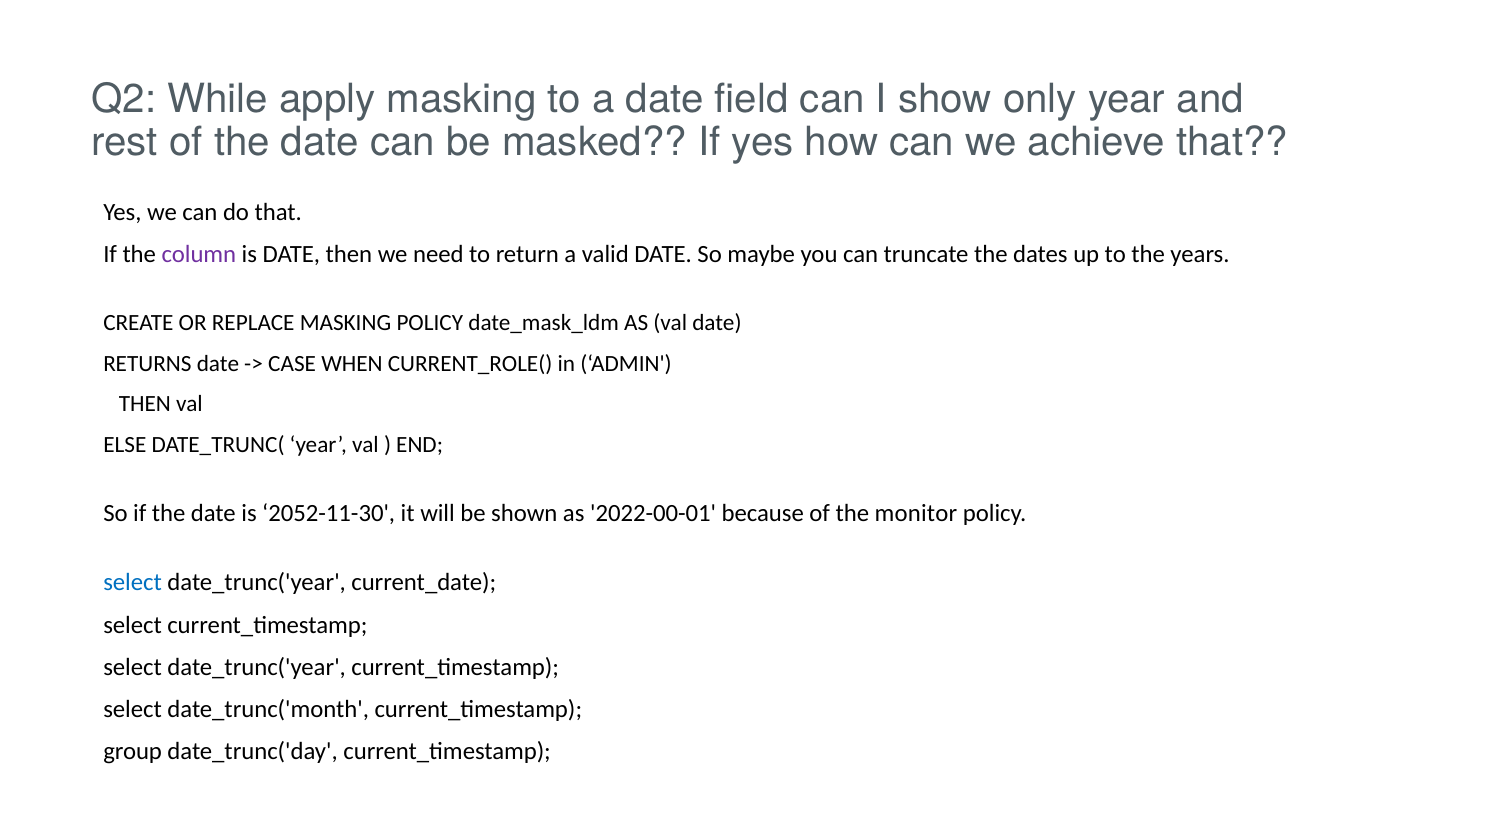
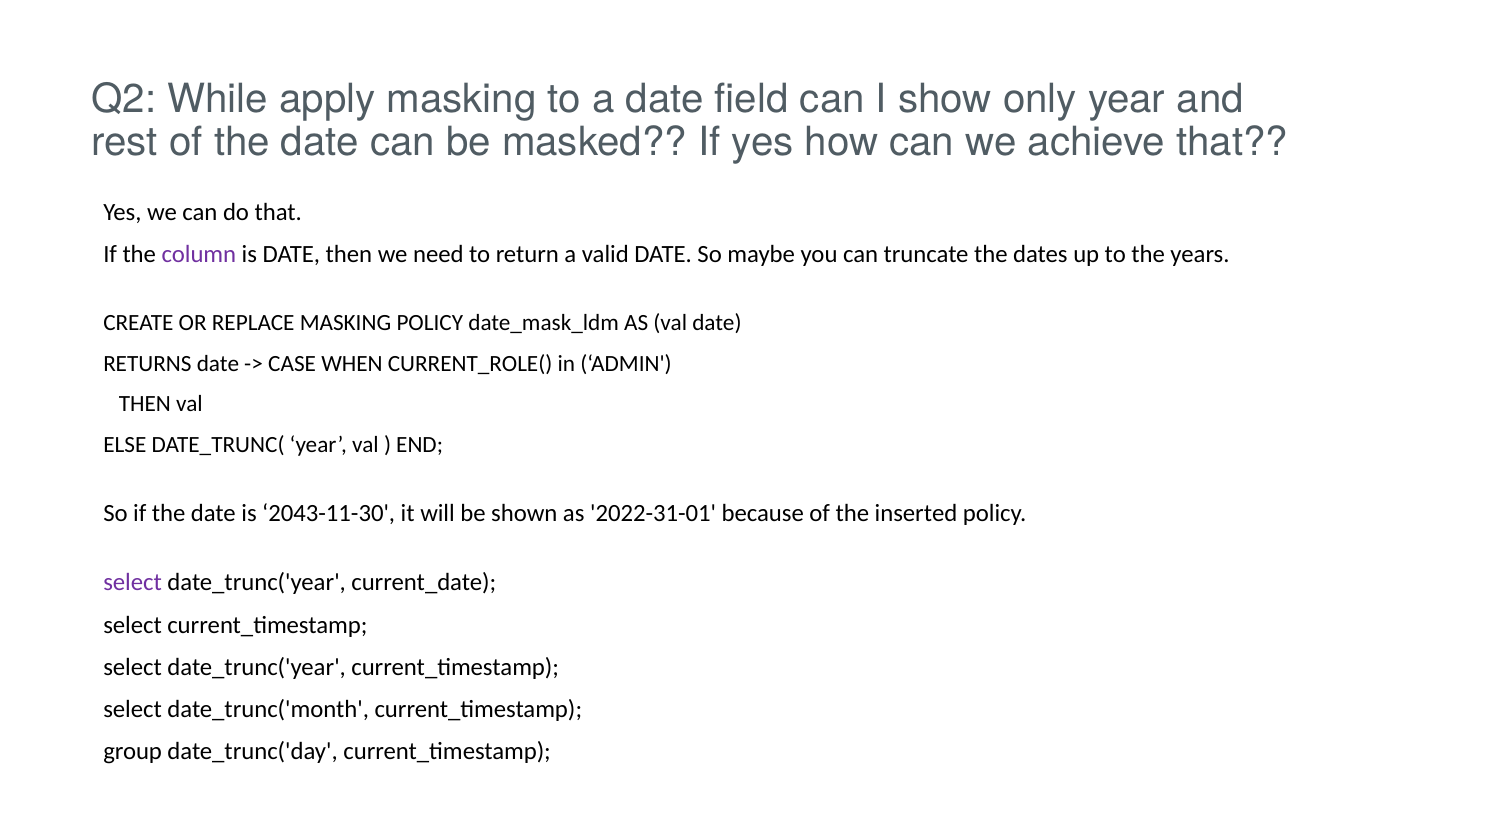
2052-11-30: 2052-11-30 -> 2043-11-30 (329, 514)
2022-00-01: 2022-00-01 -> 2022-31-01 (653, 514)
monitor: monitor -> inserted (916, 514)
select colour: blue -> purple (133, 583)
